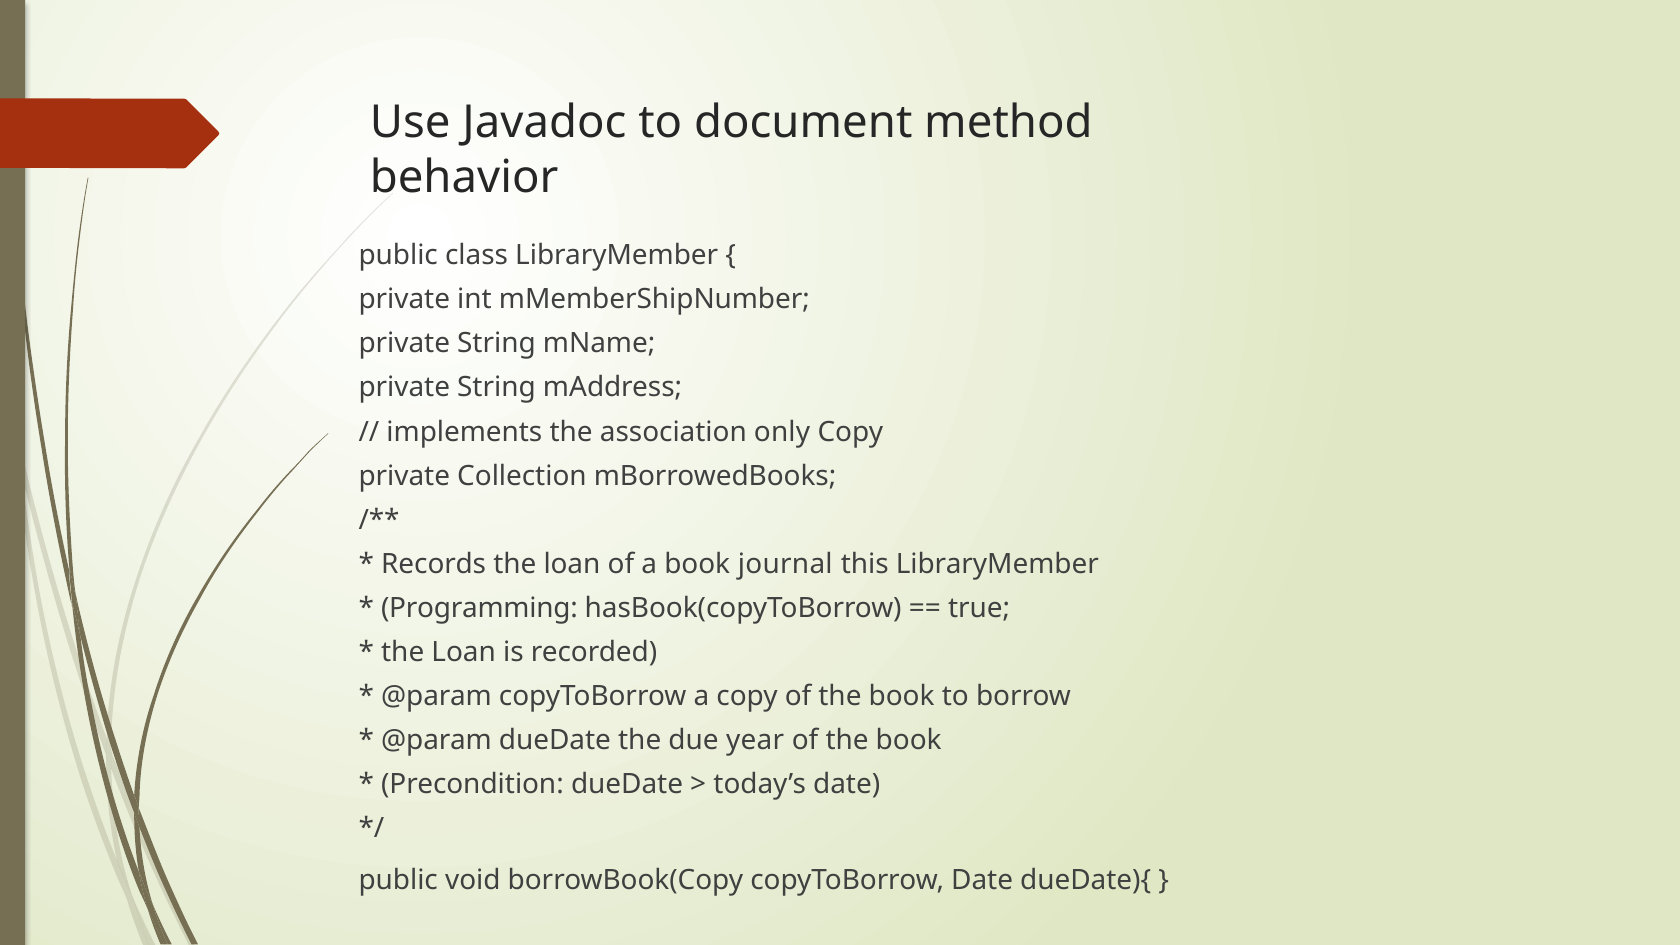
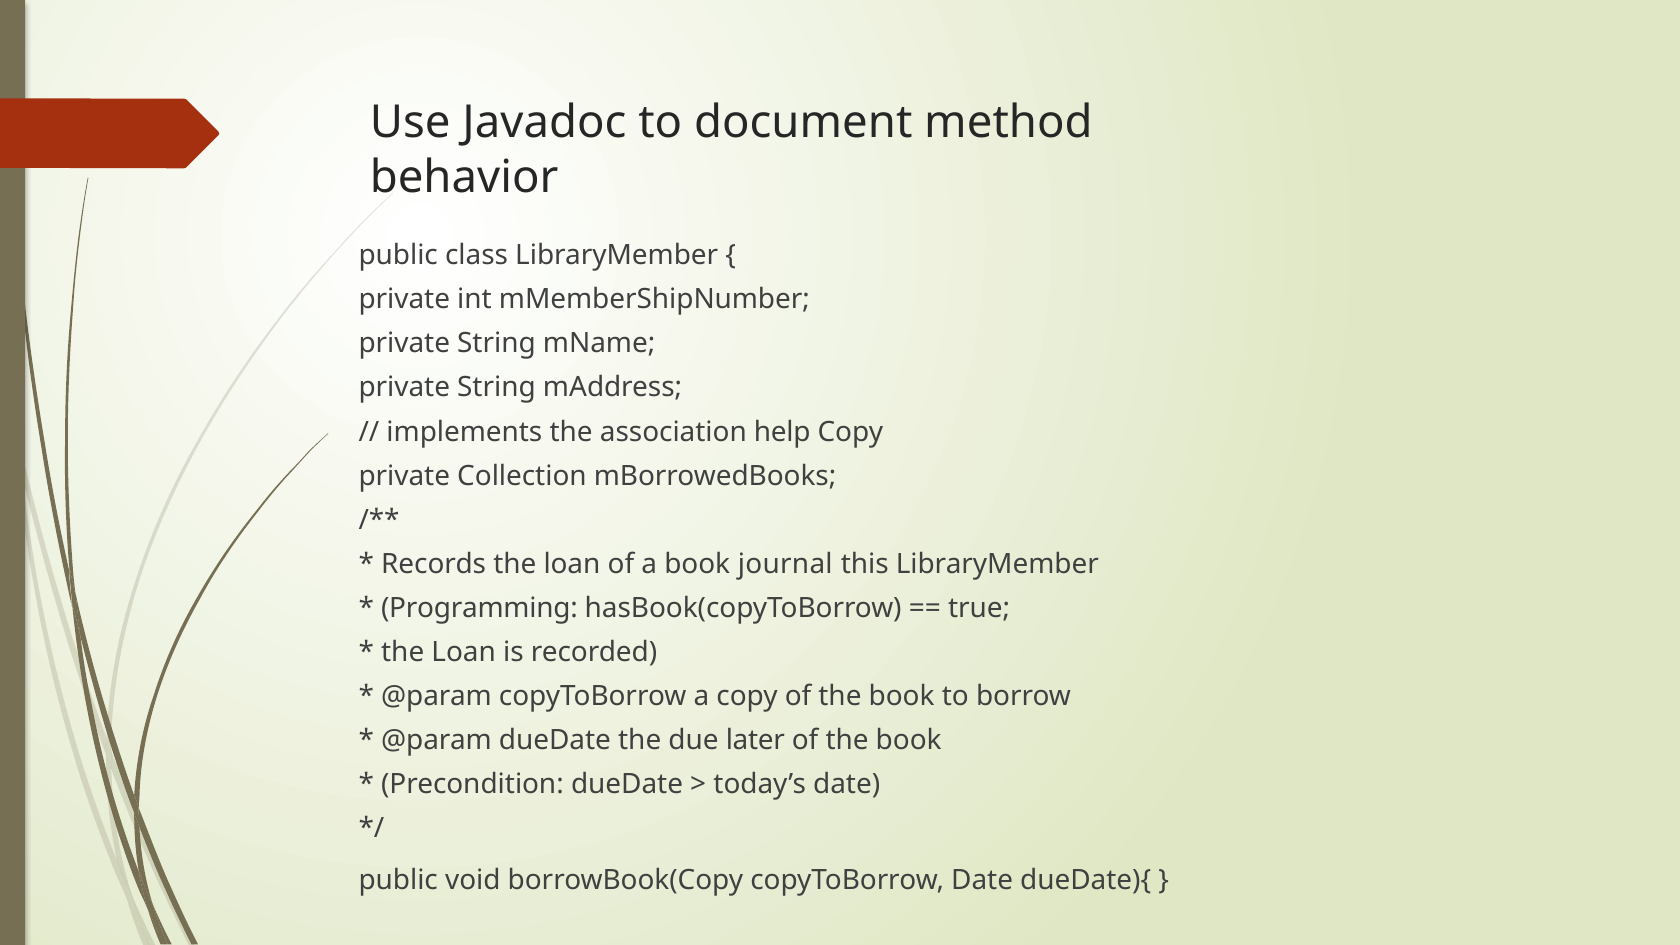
only: only -> help (782, 432)
year: year -> later (755, 741)
